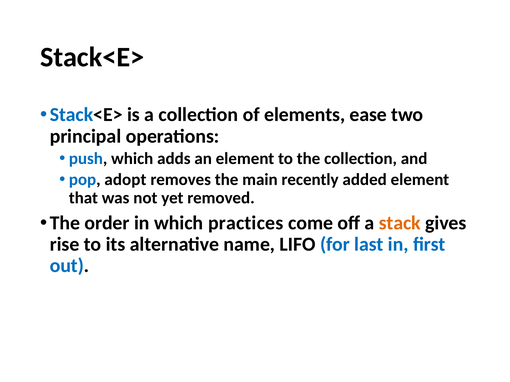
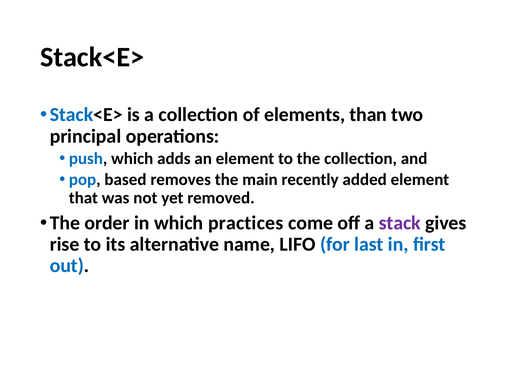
ease: ease -> than (368, 115)
adopt: adopt -> based (125, 180)
stack colour: orange -> purple (400, 223)
